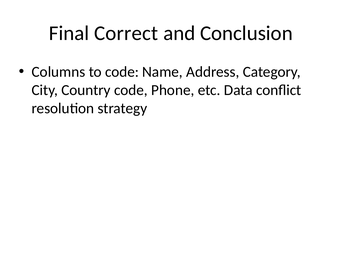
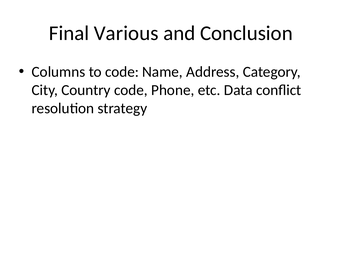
Correct: Correct -> Various (126, 33)
